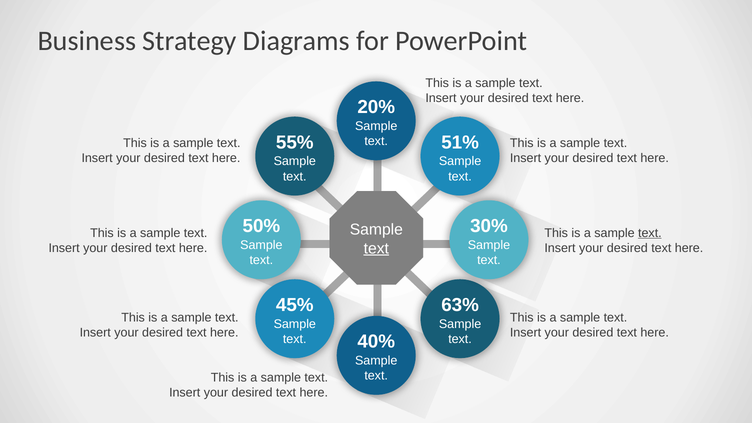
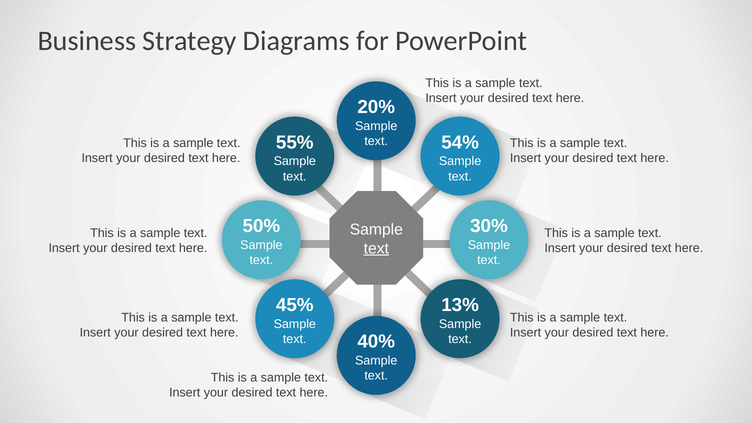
51%: 51% -> 54% (460, 142)
text underline: present -> none (650, 233)
63%: 63% -> 13% (460, 305)
